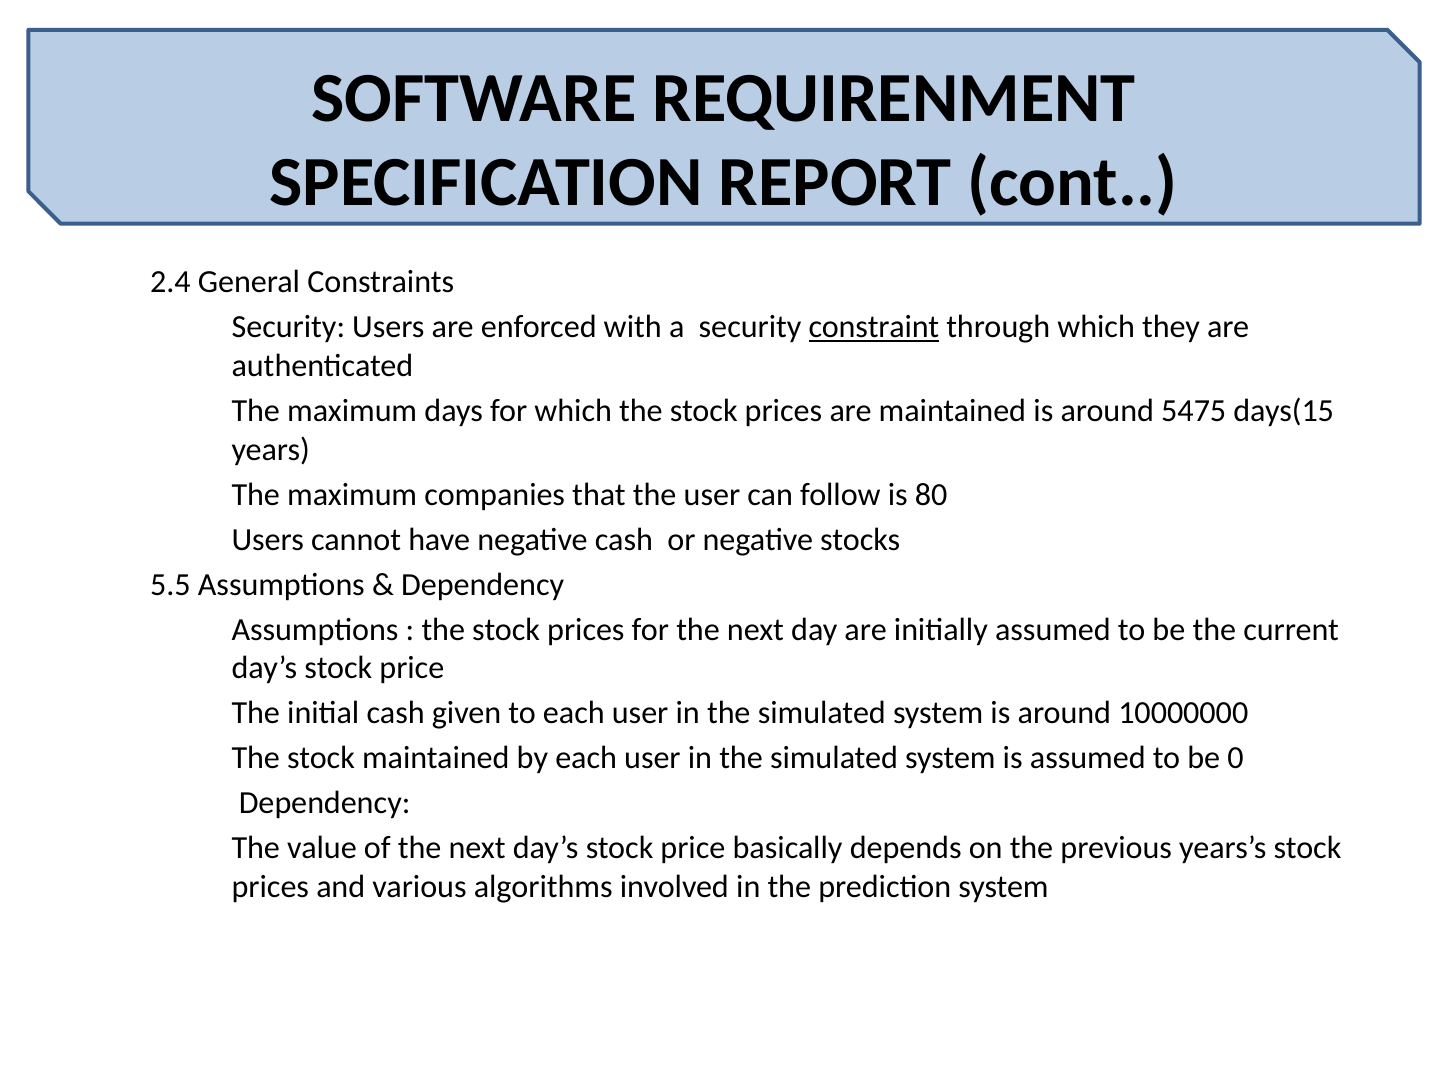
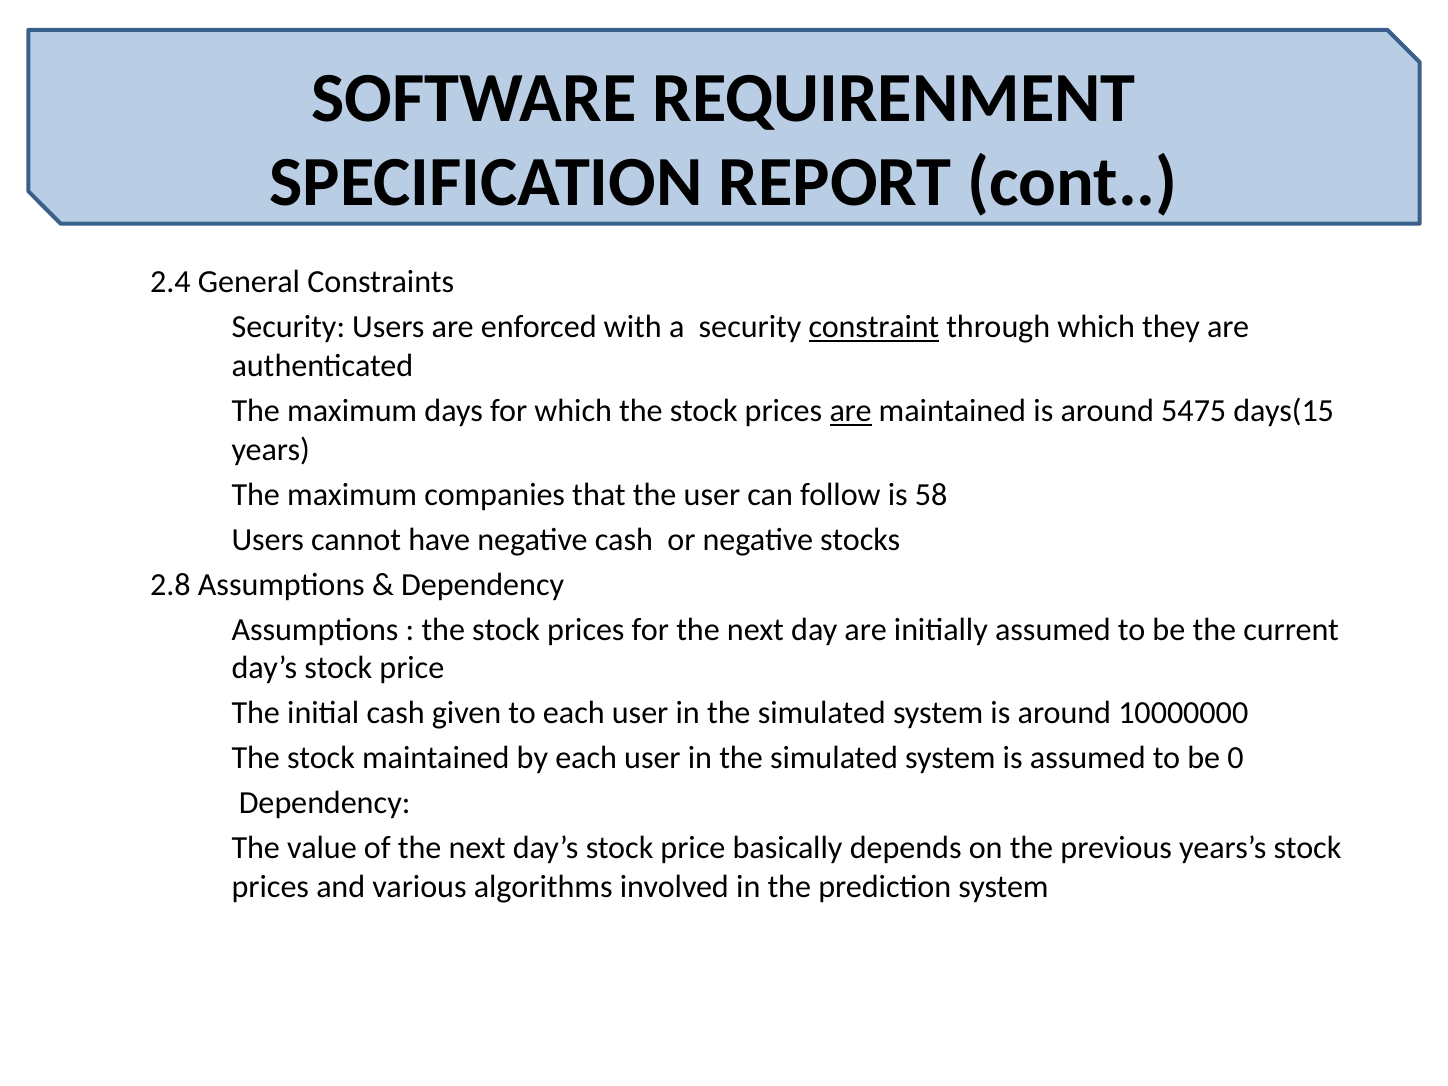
are underline: none -> present (851, 411)
80: 80 -> 58 (931, 494)
5.5: 5.5 -> 2.8 (170, 585)
